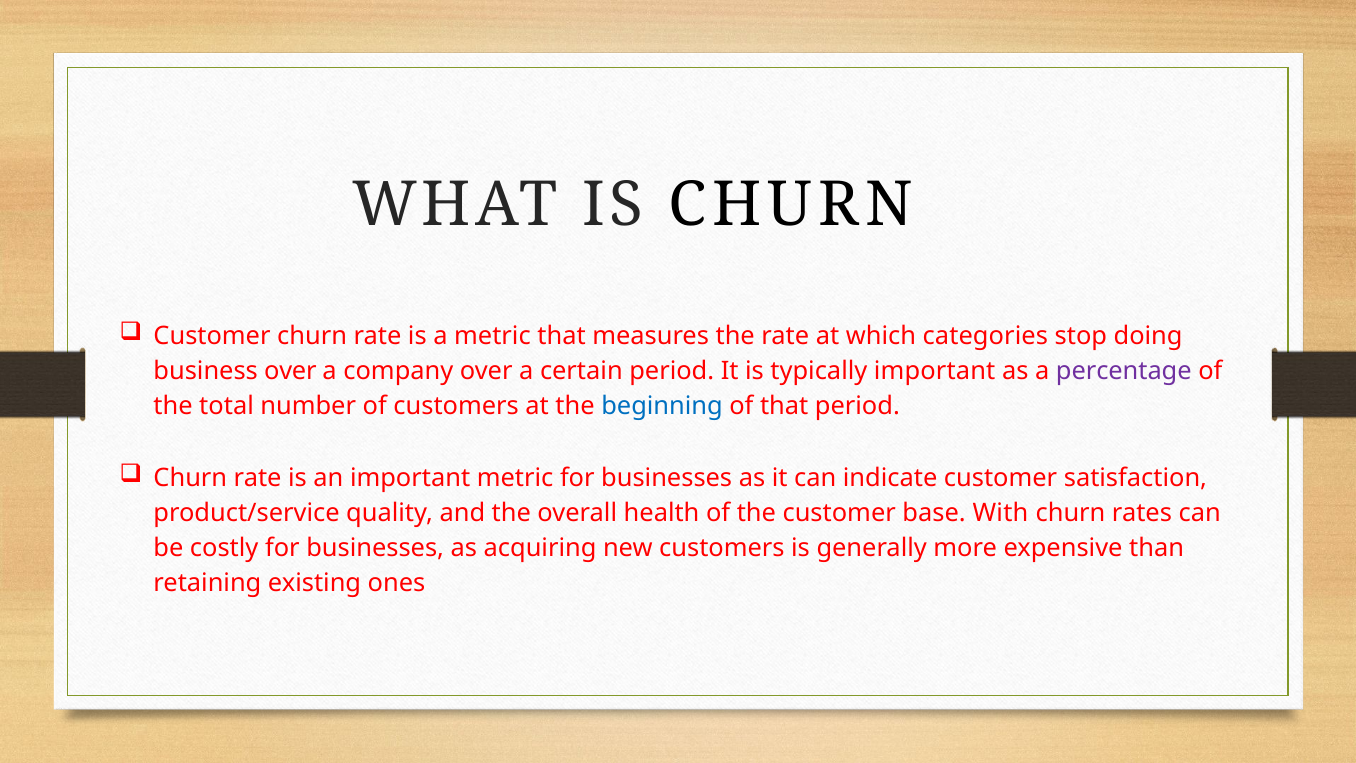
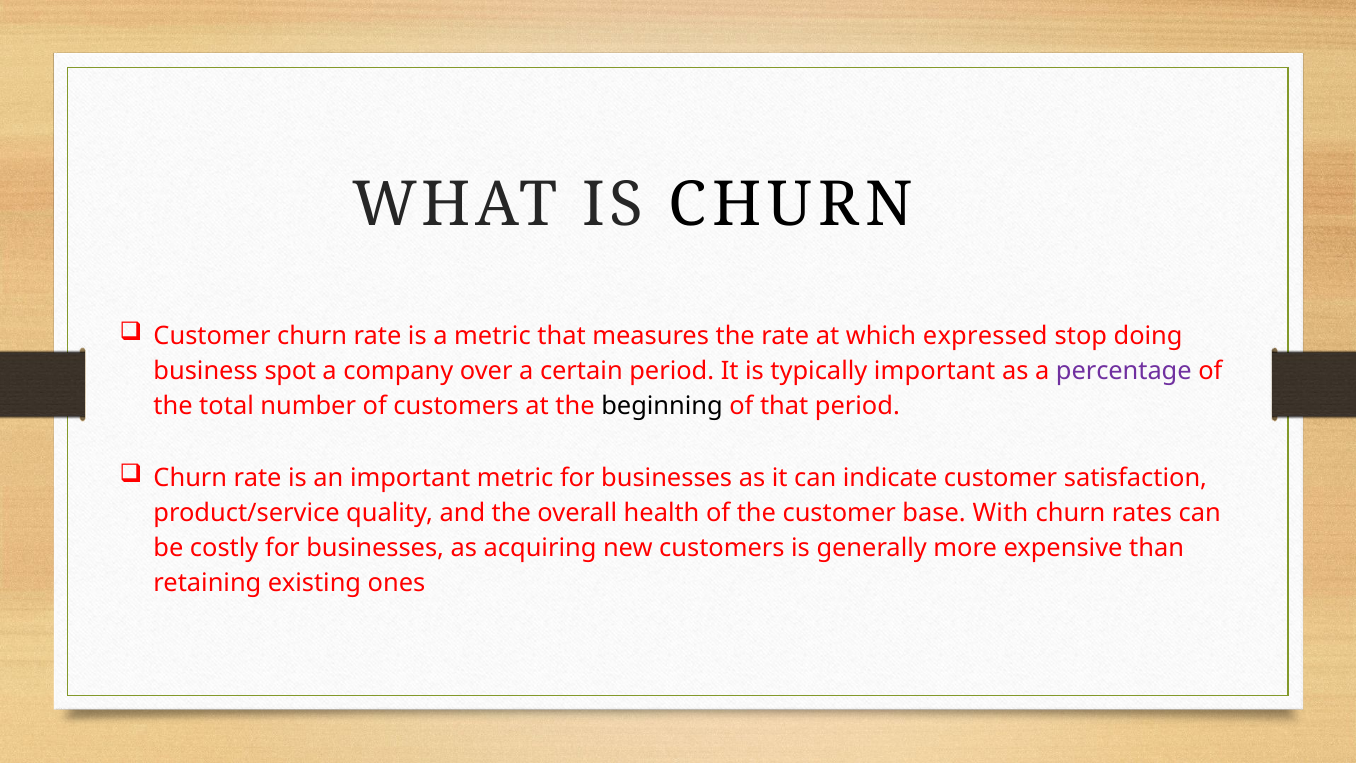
categories: categories -> expressed (985, 336)
business over: over -> spot (290, 371)
beginning colour: blue -> black (662, 406)
